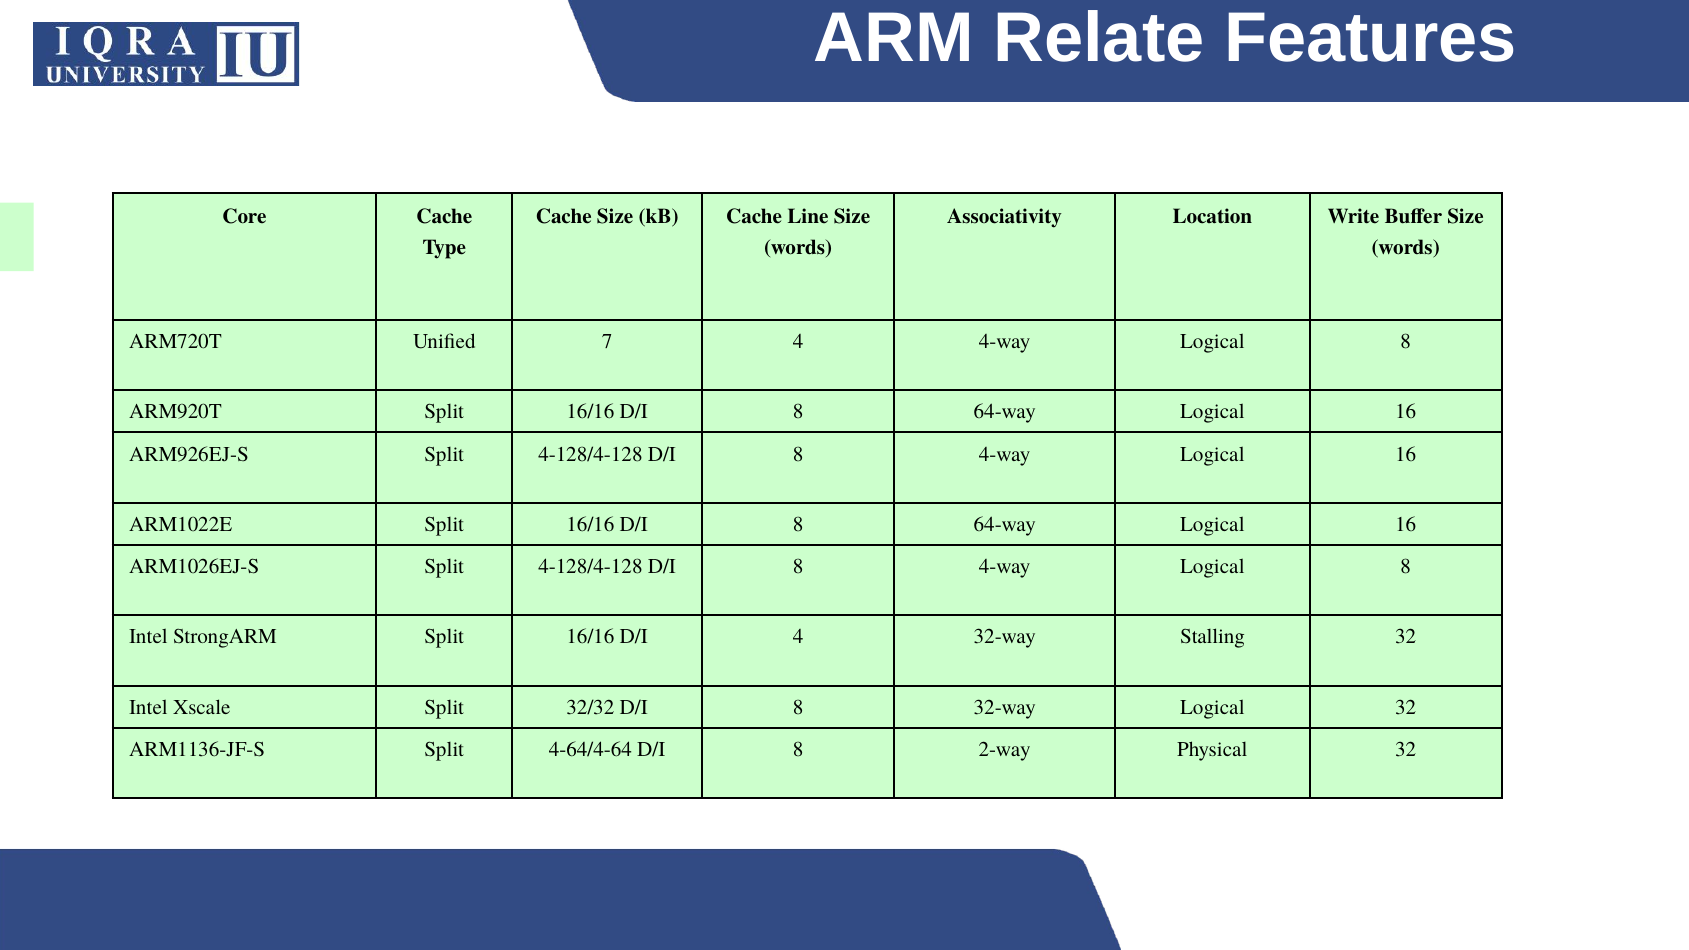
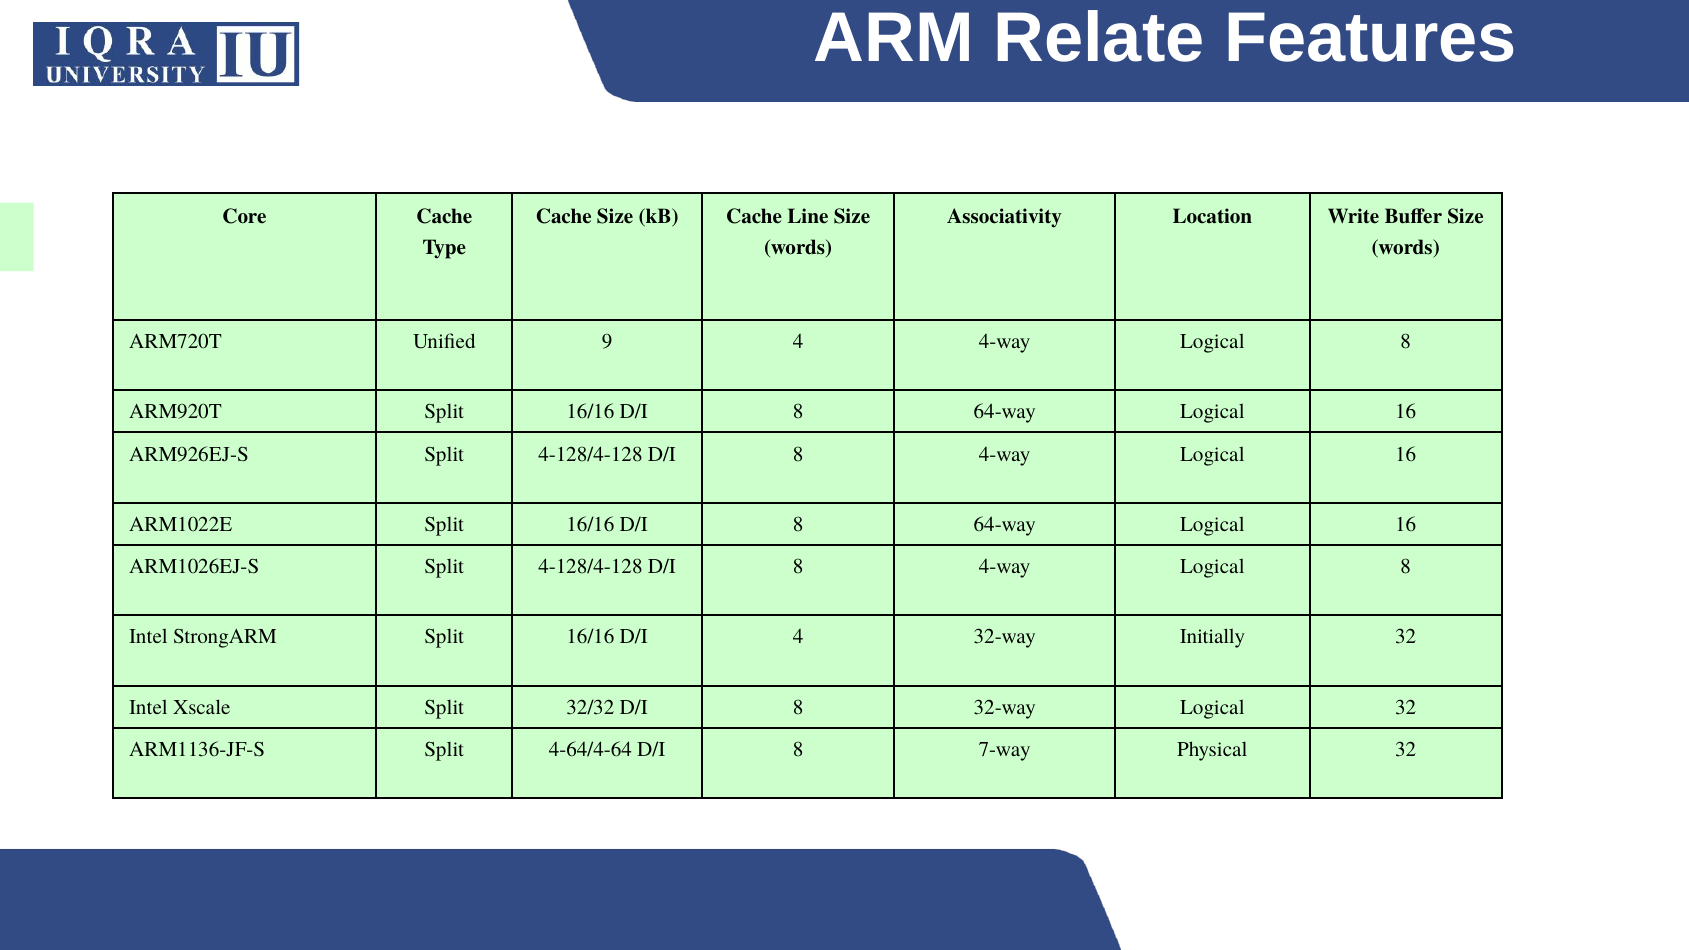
7: 7 -> 9 (607, 342)
Stalling: Stalling -> Initially (1213, 637)
2-way: 2-way -> 7-way (1005, 750)
